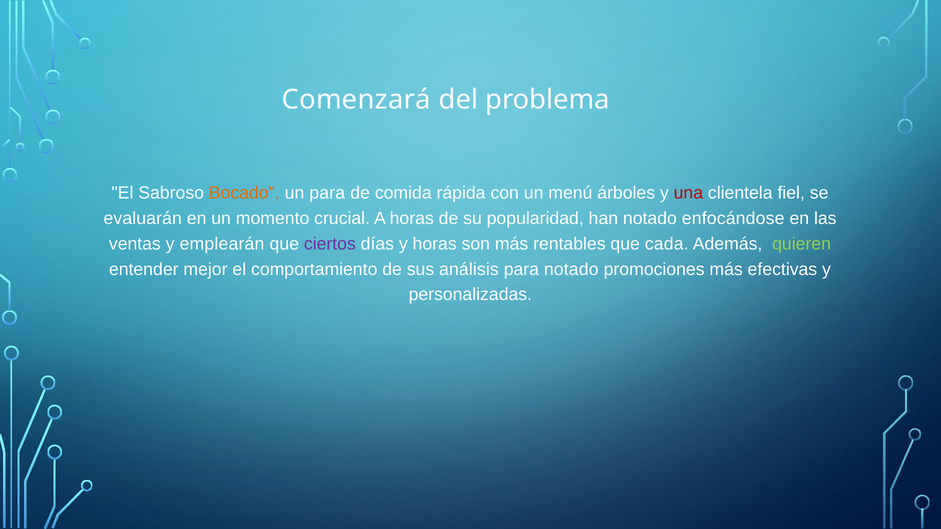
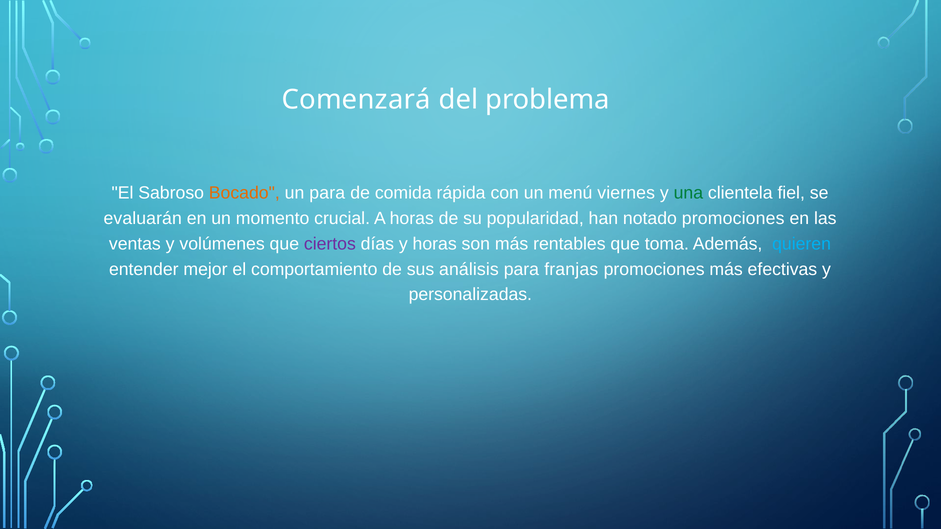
árboles: árboles -> viernes (626, 193)
una colour: red -> green (688, 193)
notado enfocándose: enfocándose -> promociones (733, 219)
emplearán: emplearán -> volúmenes (222, 244)
cada: cada -> toma (667, 244)
quieren colour: light green -> light blue (802, 244)
para notado: notado -> franjas (571, 269)
